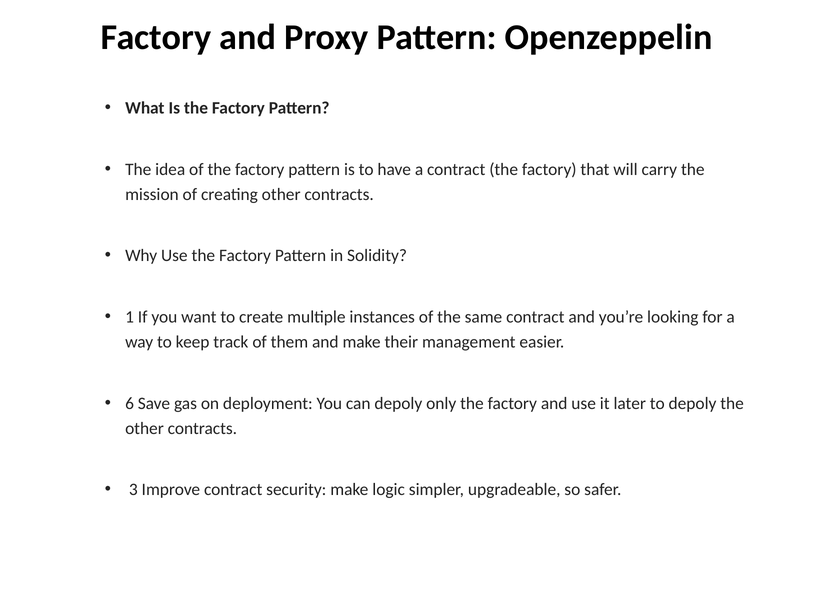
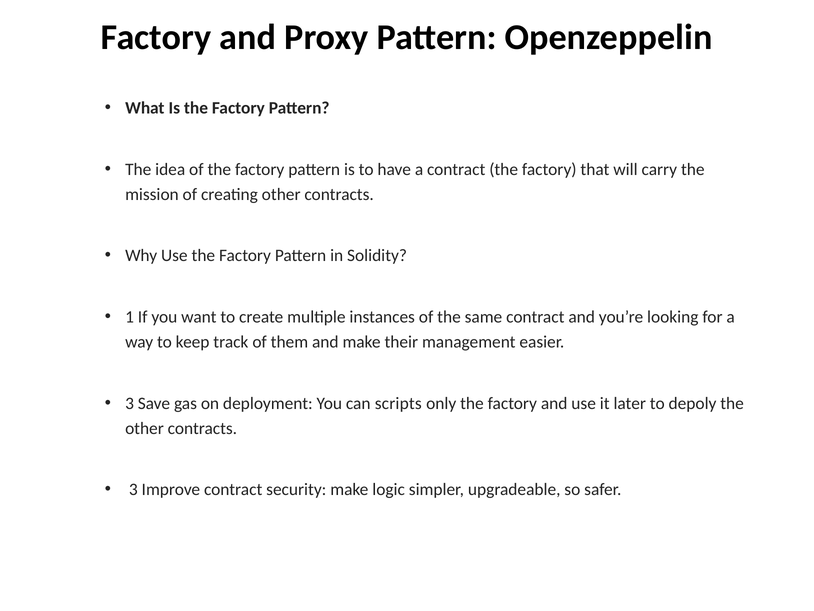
6: 6 -> 3 (130, 403)
can depoly: depoly -> scripts (398, 403)
